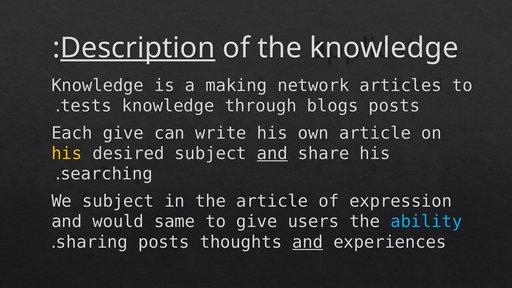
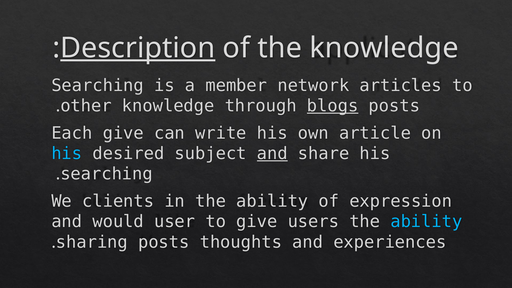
Knowledge: Knowledge -> Searching (98, 85)
making: making -> member (236, 85)
tests: tests -> other (86, 106)
blogs underline: none -> present (333, 106)
his colour: yellow -> light blue (67, 154)
We subject: subject -> clients (118, 201)
in the article: article -> ability (272, 201)
same: same -> user (175, 222)
and underline: present -> none (308, 242)
